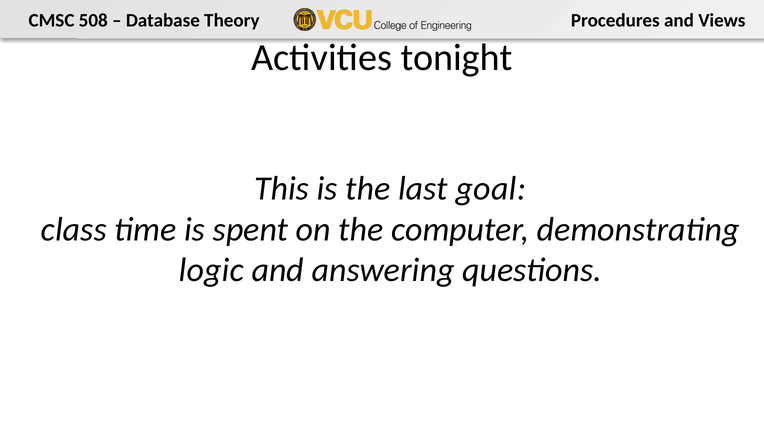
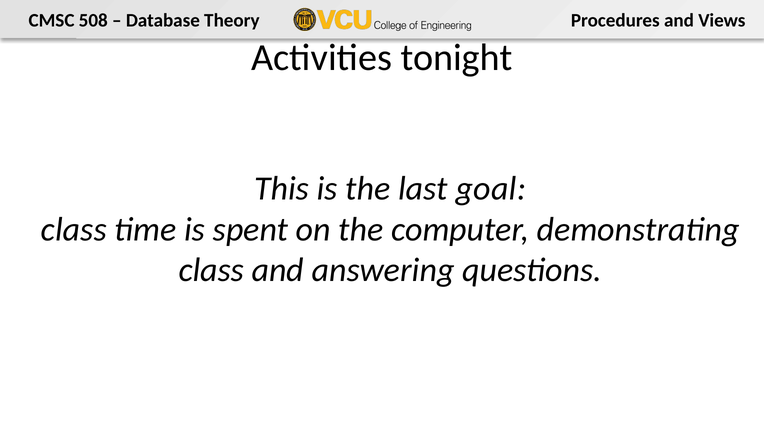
logic: logic -> class (211, 270)
